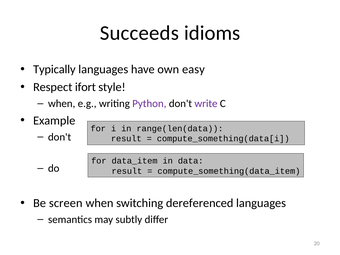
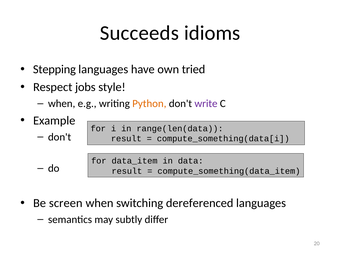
Typically: Typically -> Stepping (54, 69)
easy: easy -> tried (194, 69)
ifort: ifort -> jobs (85, 87)
Python colour: purple -> orange (149, 104)
